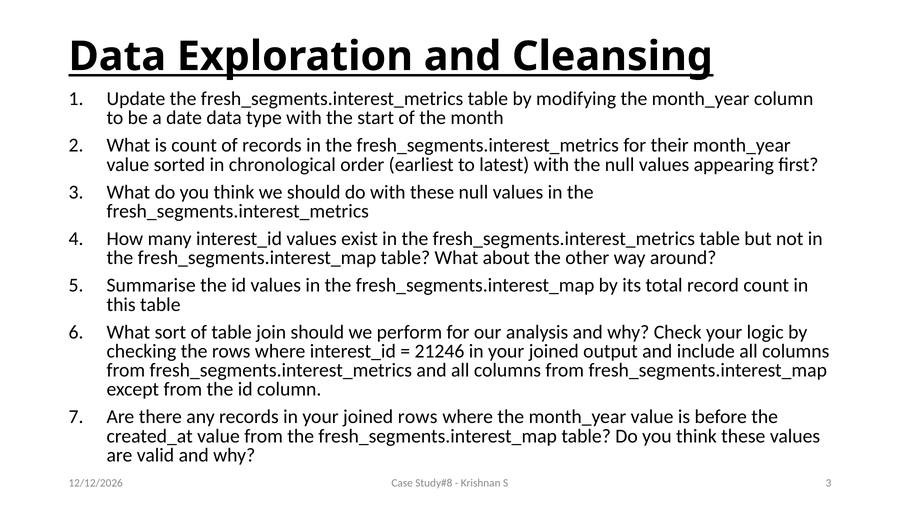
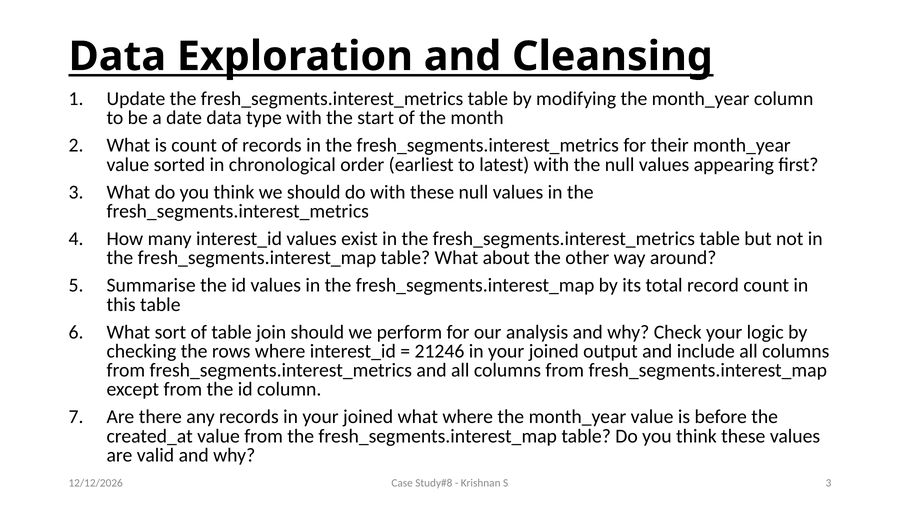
joined rows: rows -> what (418, 417)
